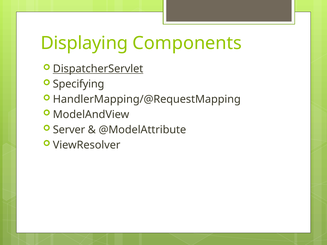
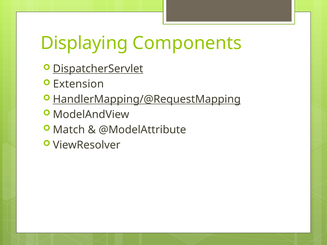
Specifying: Specifying -> Extension (78, 84)
HandlerMapping/@RequestMapping underline: none -> present (147, 99)
Server: Server -> Match (69, 130)
